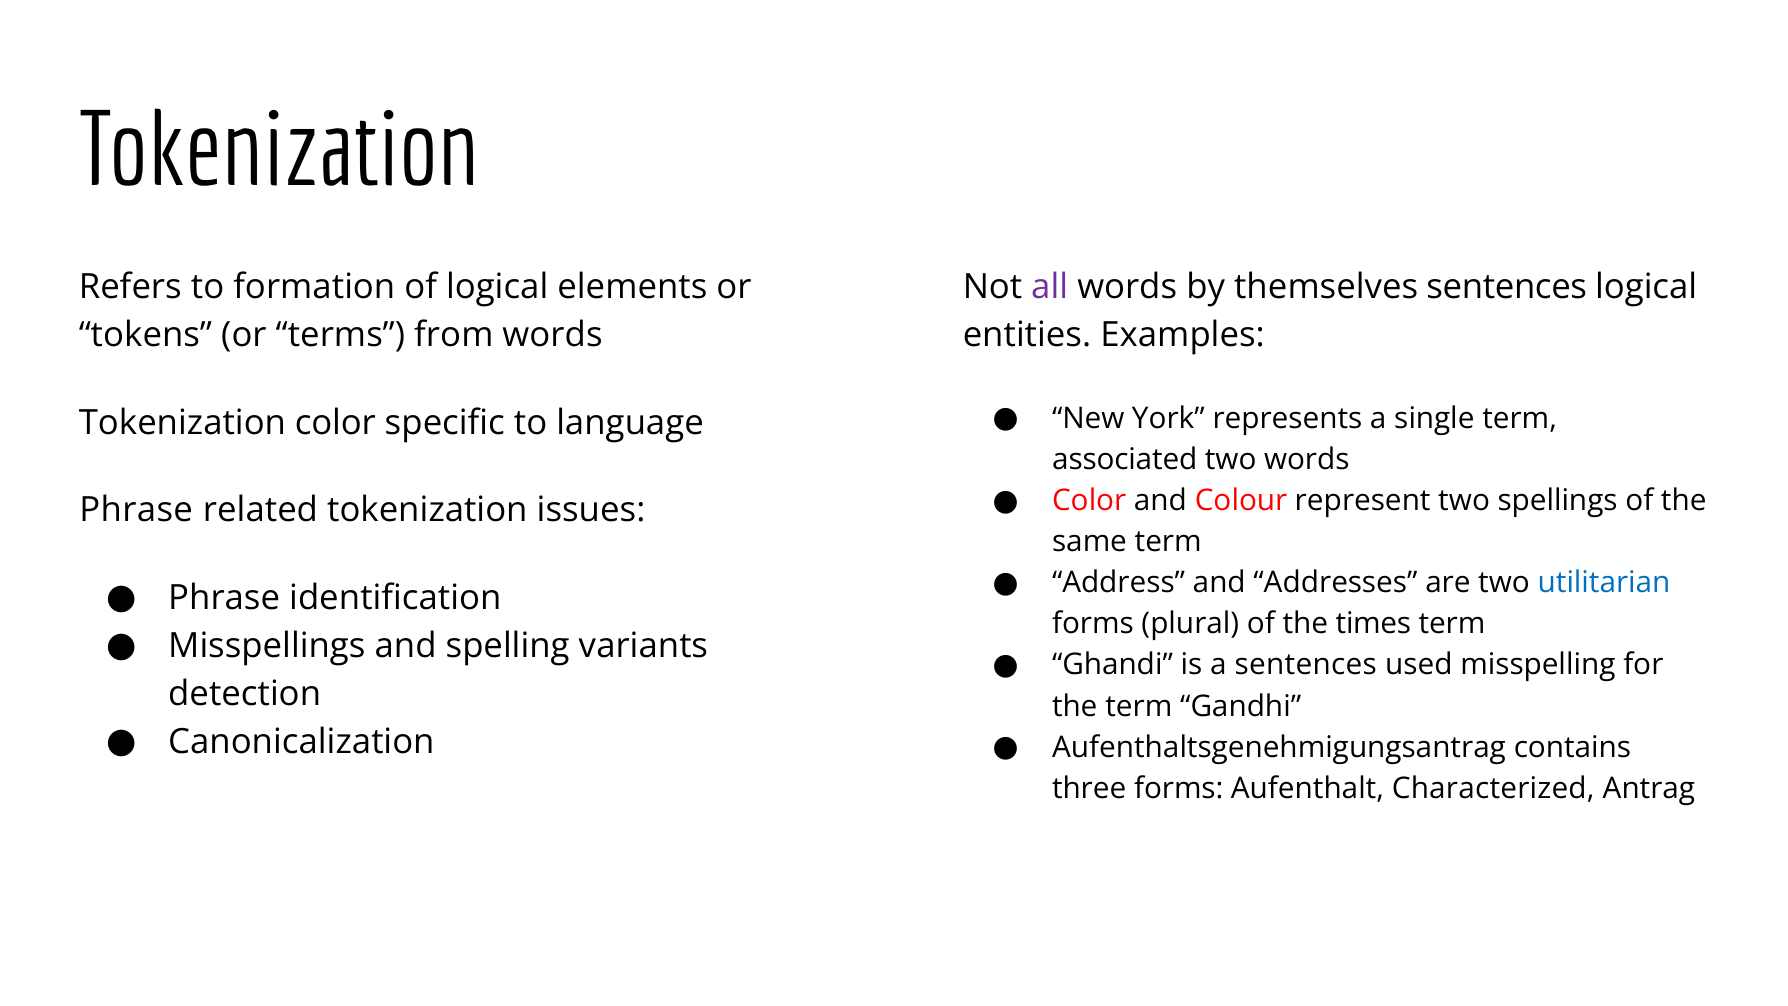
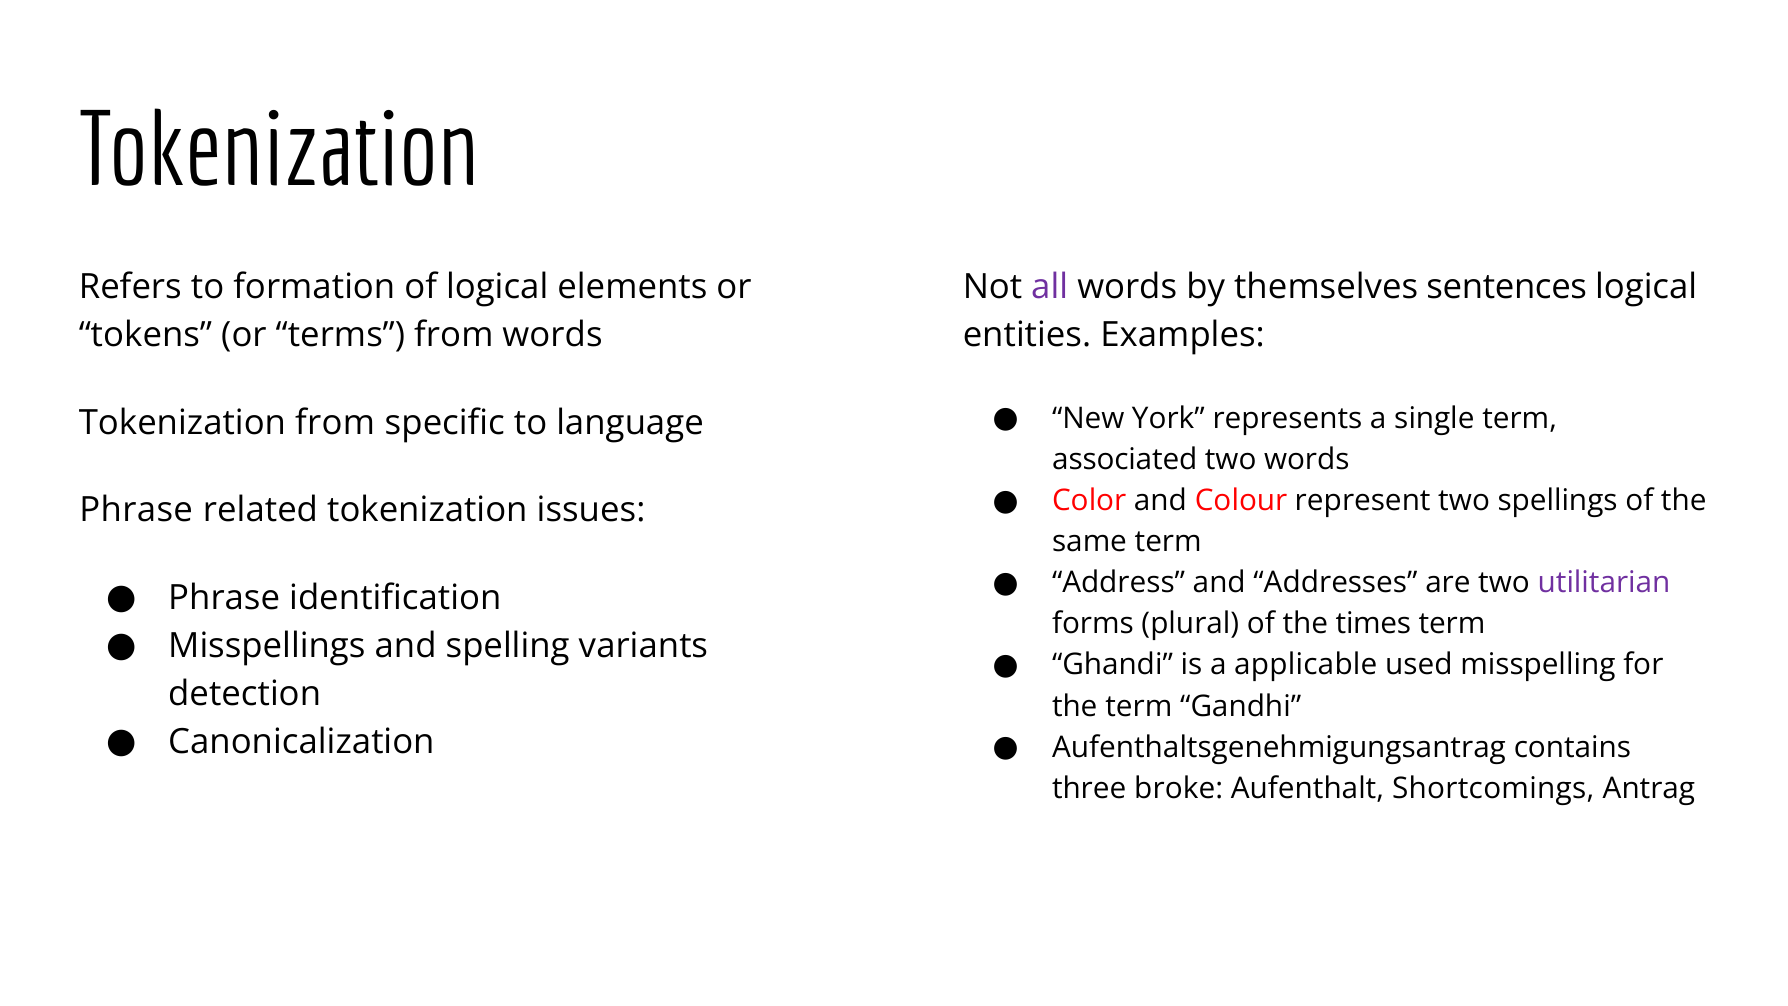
Tokenization color: color -> from (335, 423)
utilitarian colour: blue -> purple (1604, 583)
a sentences: sentences -> applicable (1306, 665)
three forms: forms -> broke (1179, 788)
Characterized: Characterized -> Shortcomings (1493, 788)
